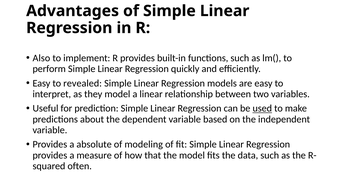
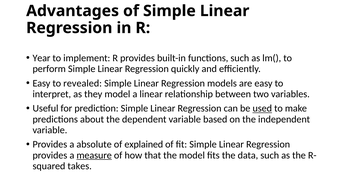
Also: Also -> Year (41, 58)
modeling: modeling -> explained (144, 144)
measure underline: none -> present (94, 155)
often: often -> takes (80, 166)
